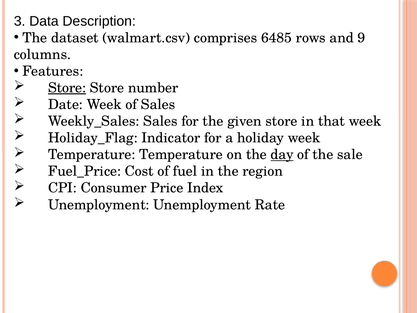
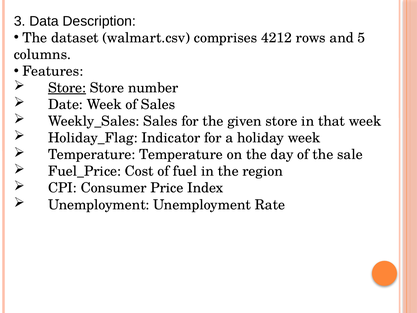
6485: 6485 -> 4212 (277, 38)
9: 9 -> 5 (362, 38)
day underline: present -> none (282, 155)
